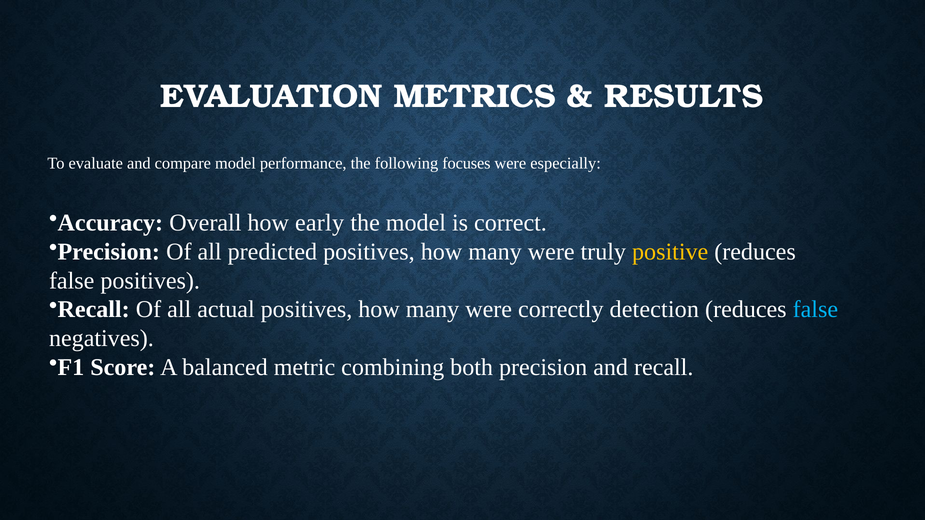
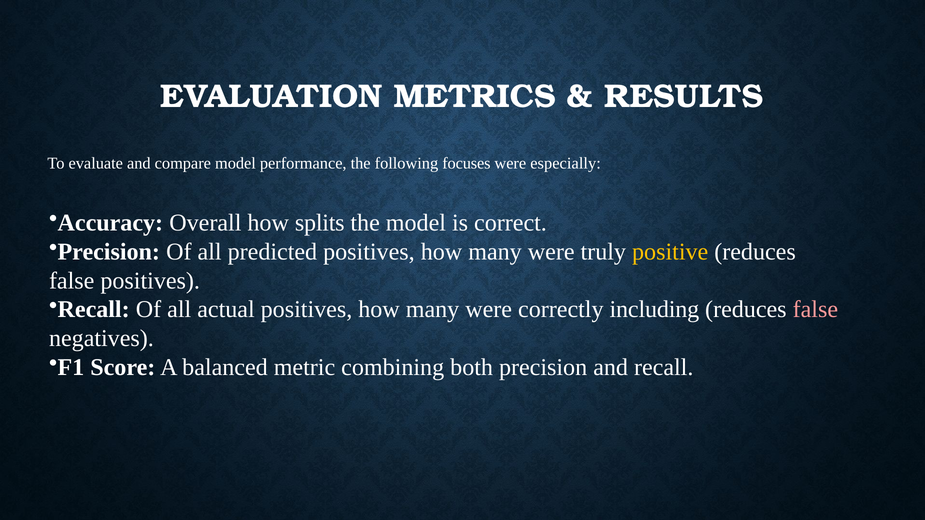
early: early -> splits (320, 223)
detection: detection -> including (654, 310)
false colour: light blue -> pink (815, 310)
